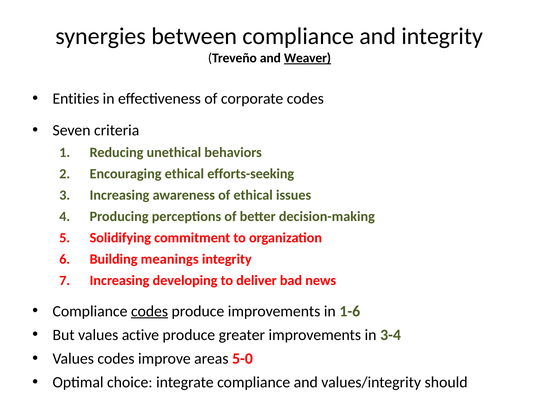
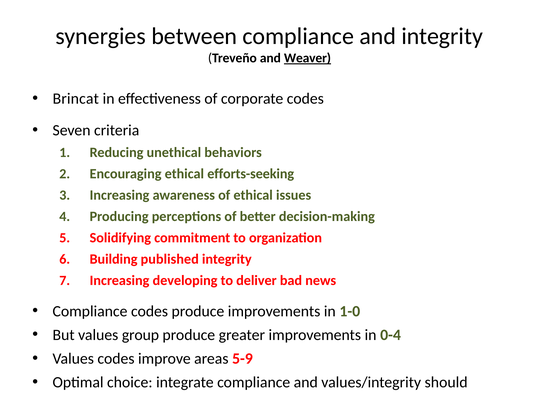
Entities: Entities -> Brincat (76, 99)
meanings: meanings -> published (170, 259)
codes underline: present -> none (150, 311)
1-6: 1-6 -> 1-0 (350, 311)
active: active -> group (140, 334)
3-4: 3-4 -> 0-4 (391, 334)
5-0: 5-0 -> 5-9 (242, 358)
